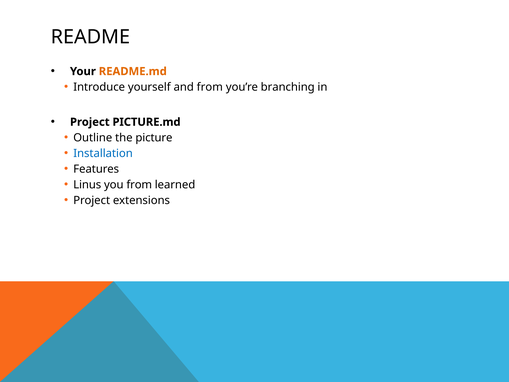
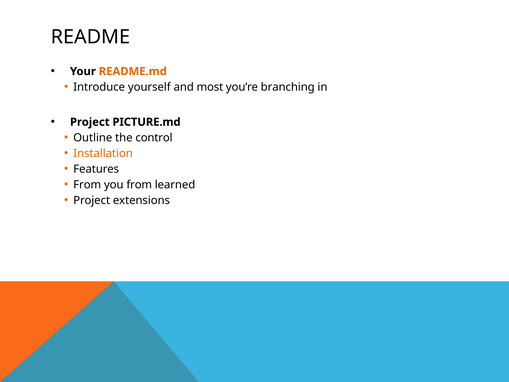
and from: from -> most (210, 87)
picture: picture -> control (154, 138)
Installation colour: blue -> orange (103, 153)
Linus: Linus -> From (87, 185)
